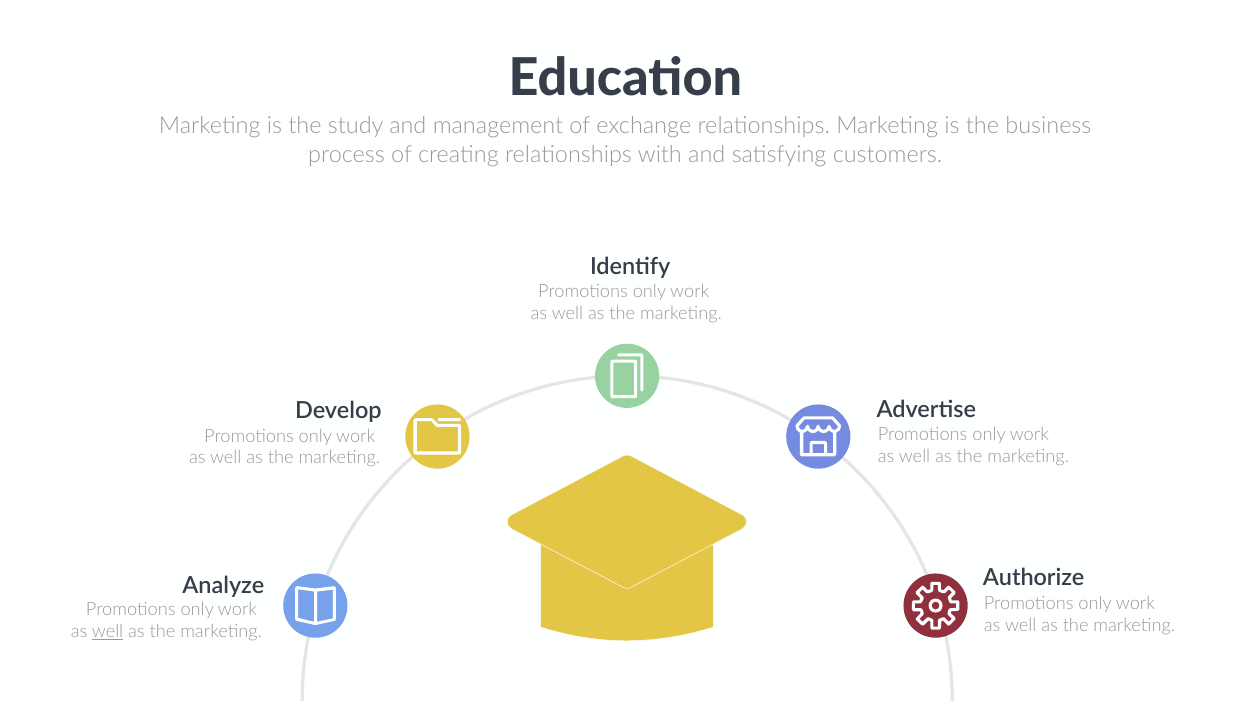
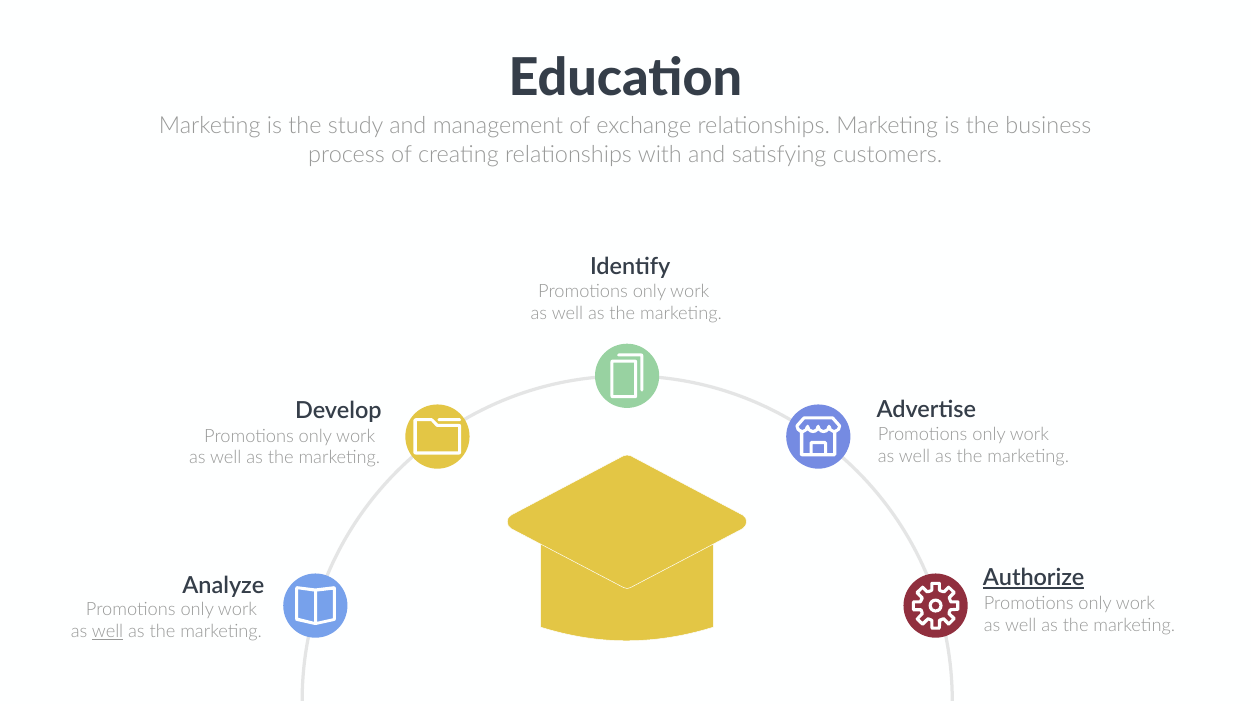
Authorize underline: none -> present (1034, 578)
